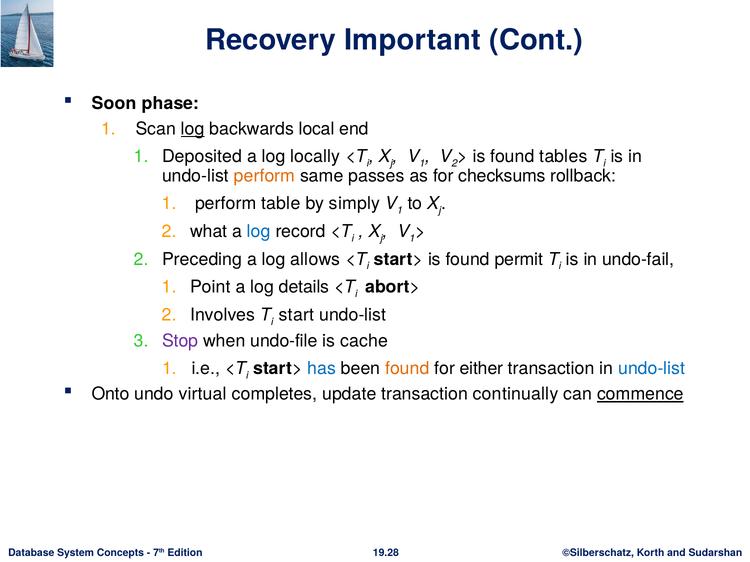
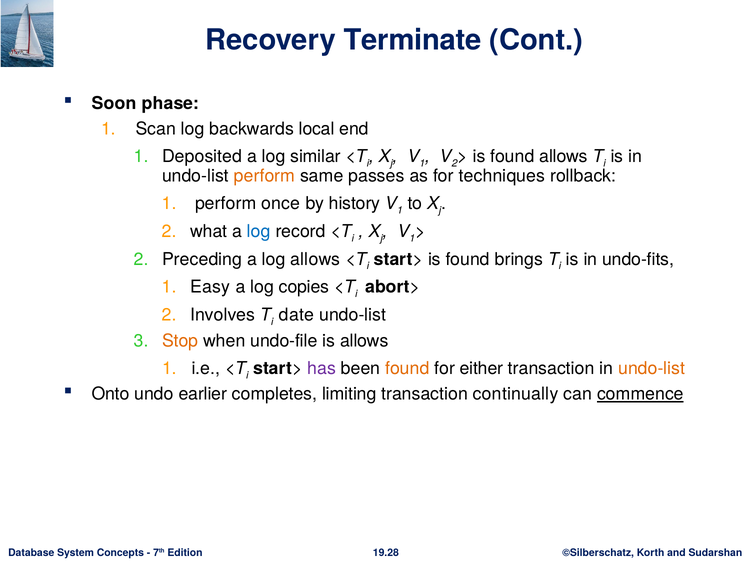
Important: Important -> Terminate (413, 40)
log underline: present -> none (193, 129)
locally: locally -> similar (316, 156)
found tables: tables -> allows (564, 156)
checksums: checksums -> techniques (502, 176)
table: table -> once (281, 204)
simply: simply -> history (355, 204)
permit: permit -> brings (519, 259)
undo-fail: undo-fail -> undo-fits (638, 259)
Point: Point -> Easy (210, 287)
details: details -> copies (304, 287)
start: start -> date (296, 315)
Stop colour: purple -> orange (180, 341)
is cache: cache -> allows (364, 341)
has colour: blue -> purple (322, 369)
undo-list colour: blue -> orange (652, 369)
virtual: virtual -> earlier (203, 394)
update: update -> limiting (349, 394)
